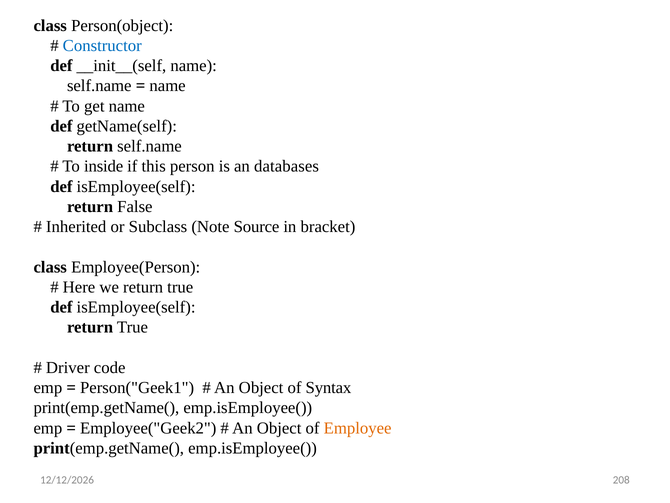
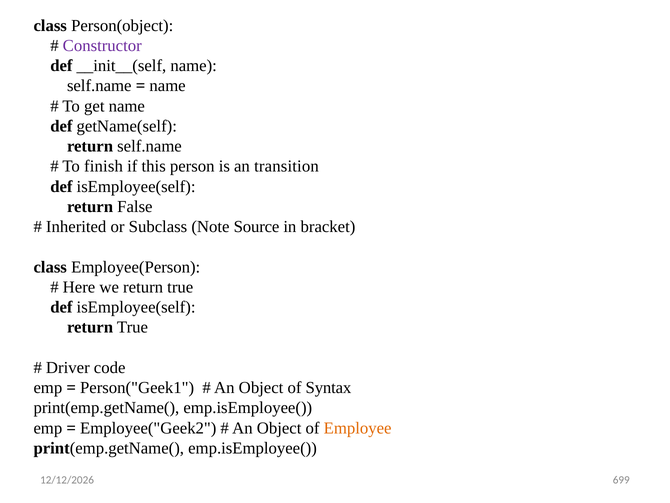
Constructor colour: blue -> purple (102, 46)
inside: inside -> finish (103, 166)
databases: databases -> transition (286, 166)
208: 208 -> 699 (621, 480)
